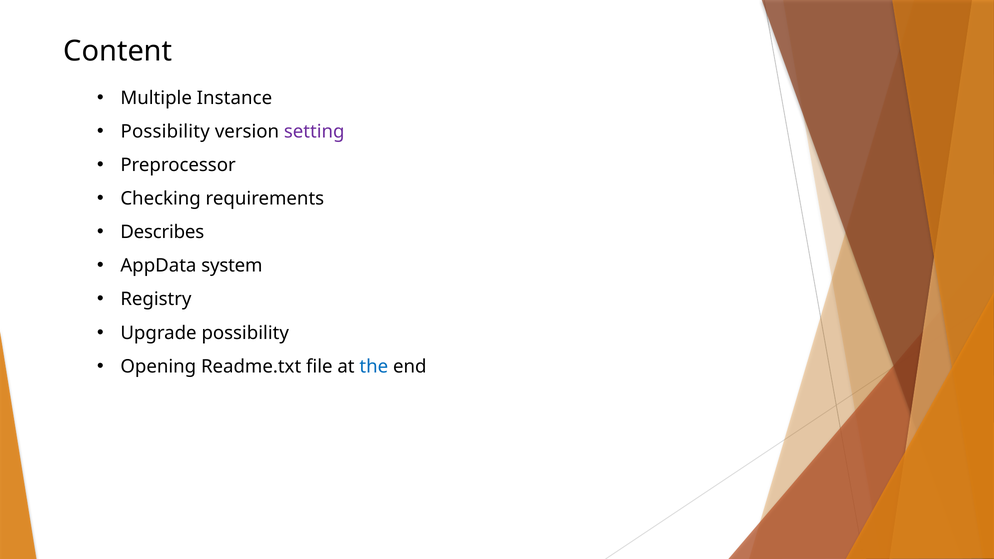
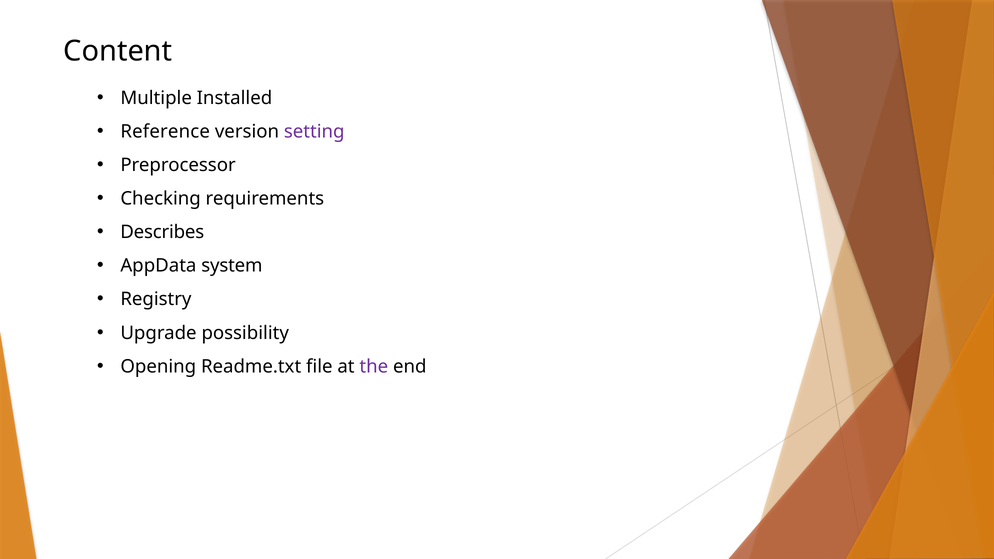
Instance: Instance -> Installed (234, 98)
Possibility: Possibility -> Reference (165, 132)
the colour: blue -> purple (374, 366)
